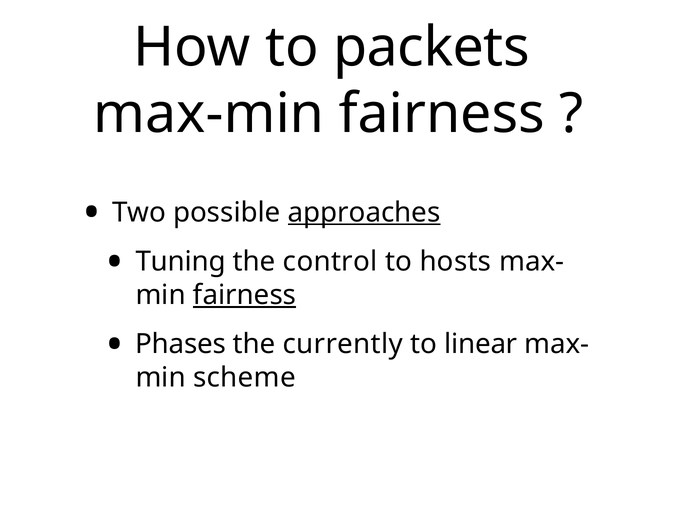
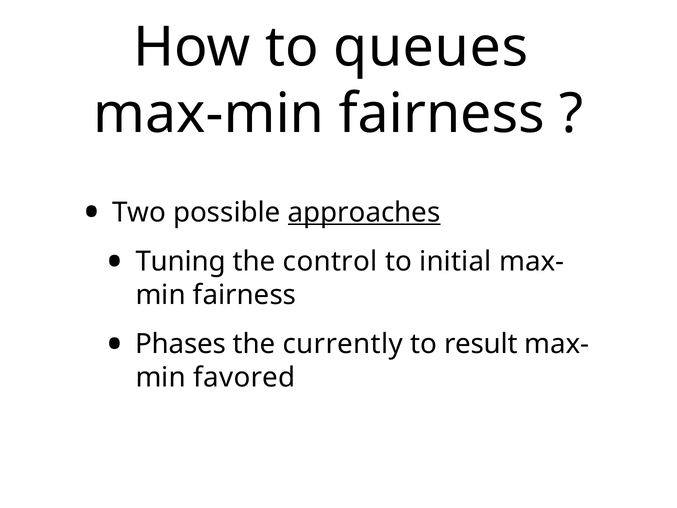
packets: packets -> queues (431, 47)
hosts: hosts -> initial (455, 262)
fairness underline: present -> none (245, 295)
linear: linear -> result (481, 344)
scheme: scheme -> favored (244, 377)
